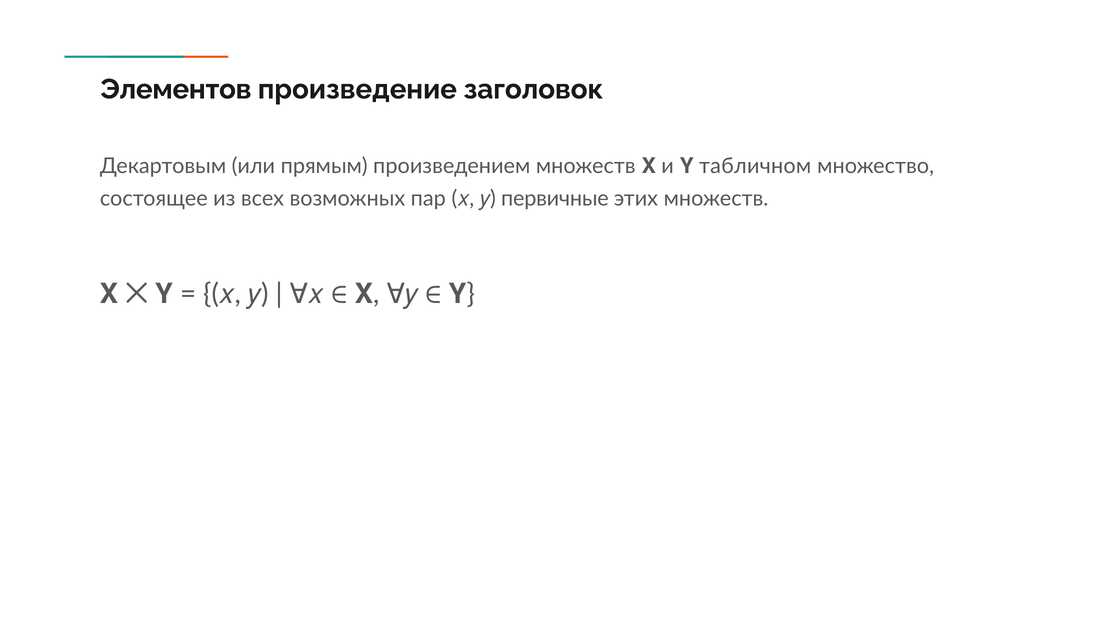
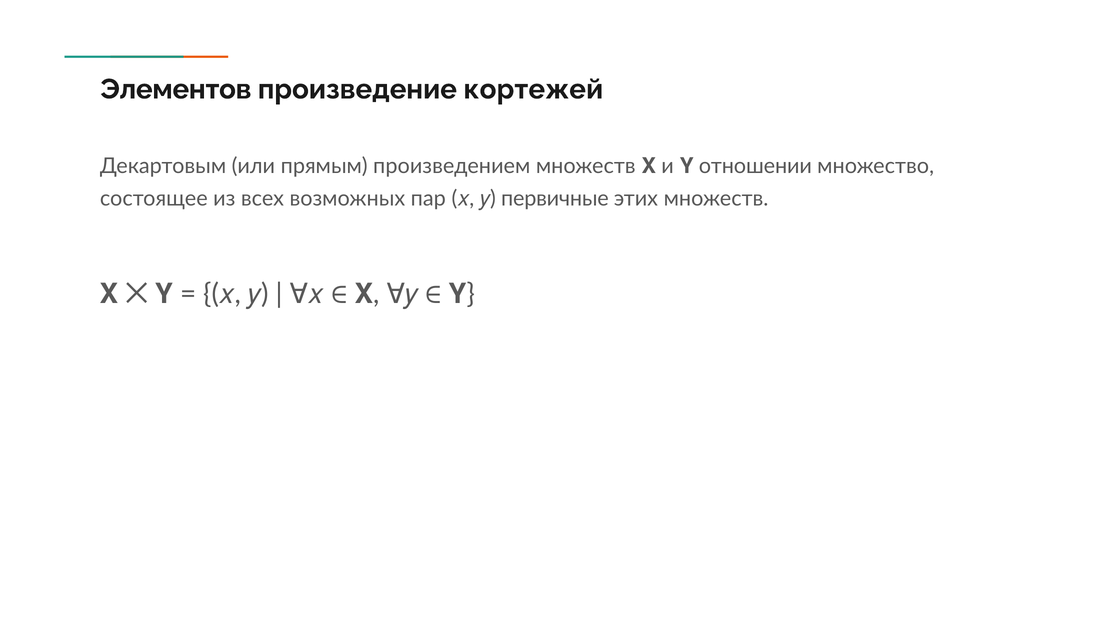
заголовок: заголовок -> кортежей (533, 89)
табличном: табличном -> отношении (755, 166)
